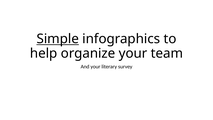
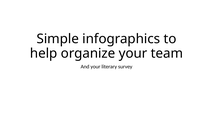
Simple underline: present -> none (58, 39)
